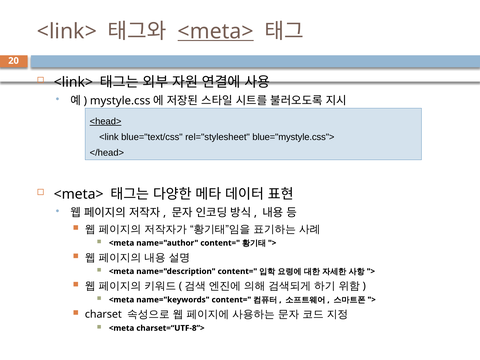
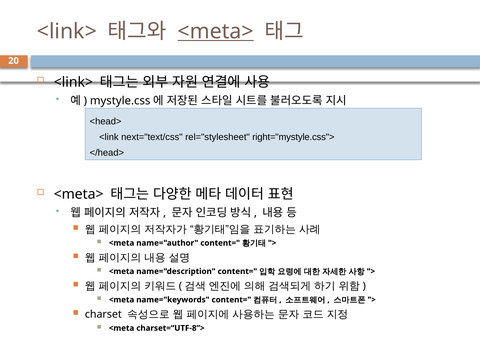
<head> underline: present -> none (106, 121)
blue="text/css: blue="text/css -> next="text/css (152, 137)
blue="mystyle.css">: blue="mystyle.css"> -> right="mystyle.css"> (293, 137)
